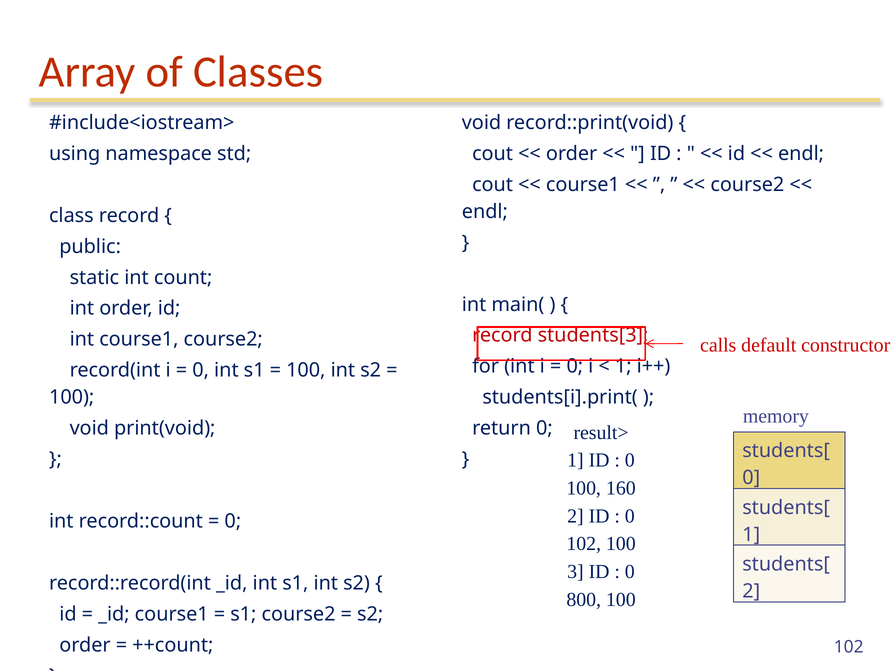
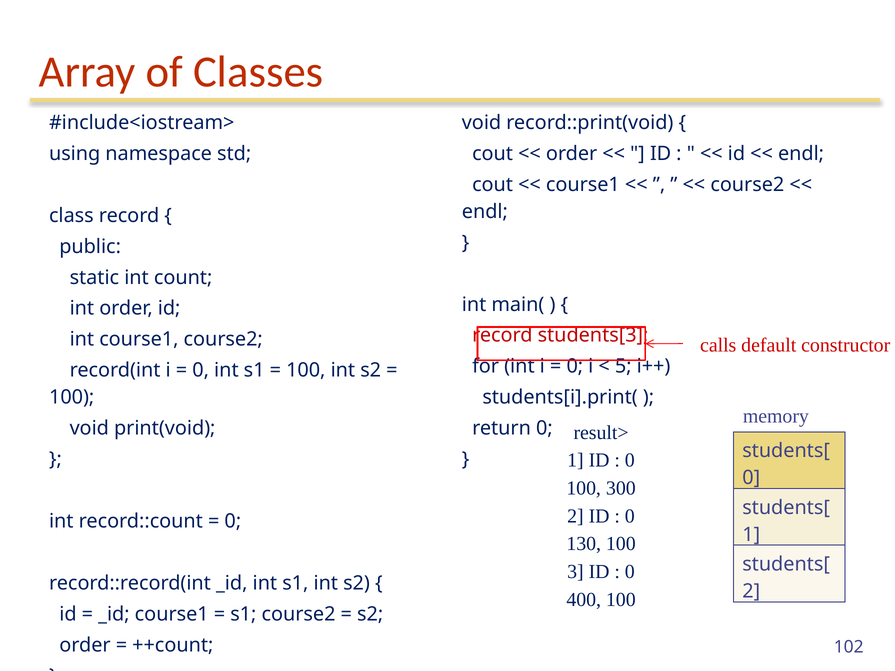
1: 1 -> 5 (623, 367)
160: 160 -> 300 (621, 488)
102: 102 -> 130 (584, 544)
800: 800 -> 400 (584, 600)
